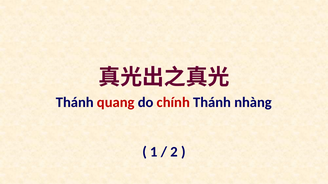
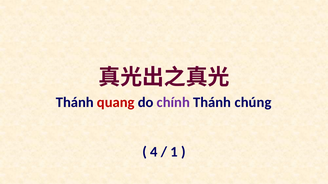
chính colour: red -> purple (173, 103)
nhàng: nhàng -> chúng (253, 103)
1: 1 -> 4 (154, 152)
2: 2 -> 1 (174, 152)
